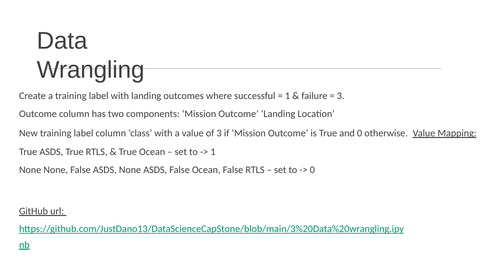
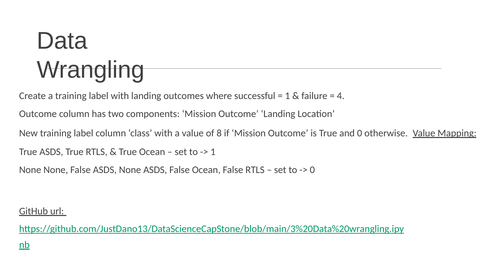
3: 3 -> 4 (341, 96)
of 3: 3 -> 8 (219, 133)
